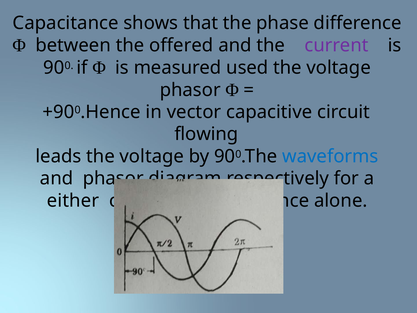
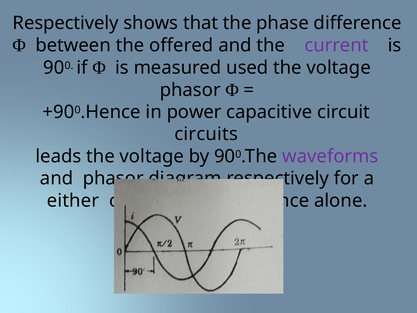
Capacitance: Capacitance -> Respectively (66, 23)
vector: vector -> power (194, 112)
flowing: flowing -> circuits (206, 134)
waveforms colour: blue -> purple (330, 156)
